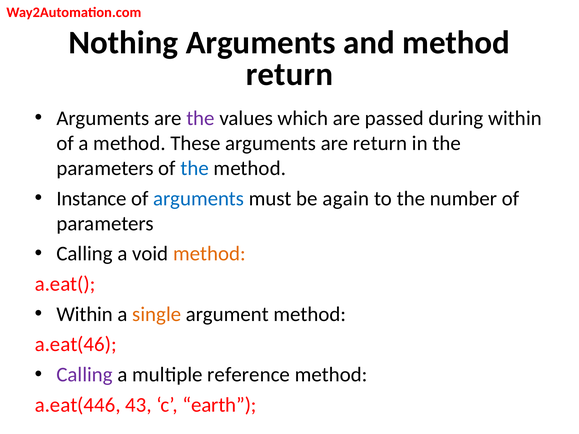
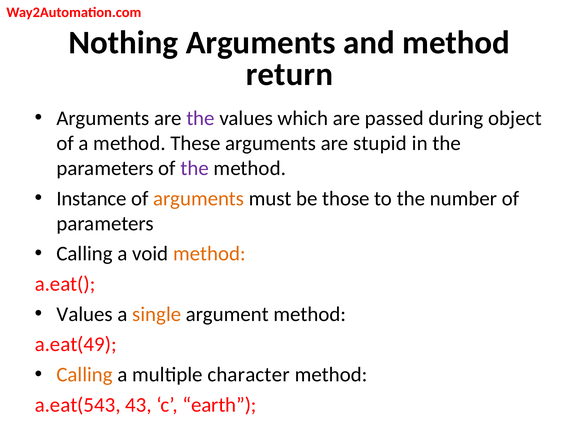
during within: within -> object (515, 118)
are return: return -> stupid (380, 143)
the colour: blue -> purple (195, 168)
arguments colour: blue -> orange (199, 199)
again: again -> those (346, 199)
Within: Within -> Values (85, 314)
a.eat(46: a.eat(46 -> a.eat(49 (76, 345)
Calling colour: purple -> orange (85, 375)
reference: reference -> character (249, 375)
a.eat(446: a.eat(446 -> a.eat(543 (78, 405)
